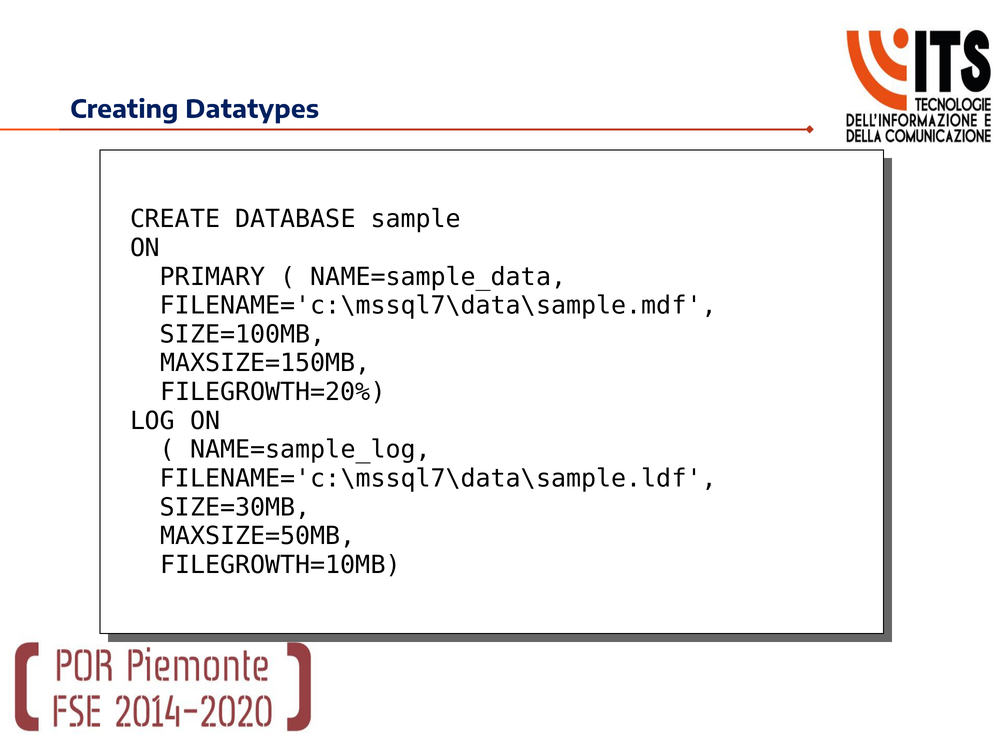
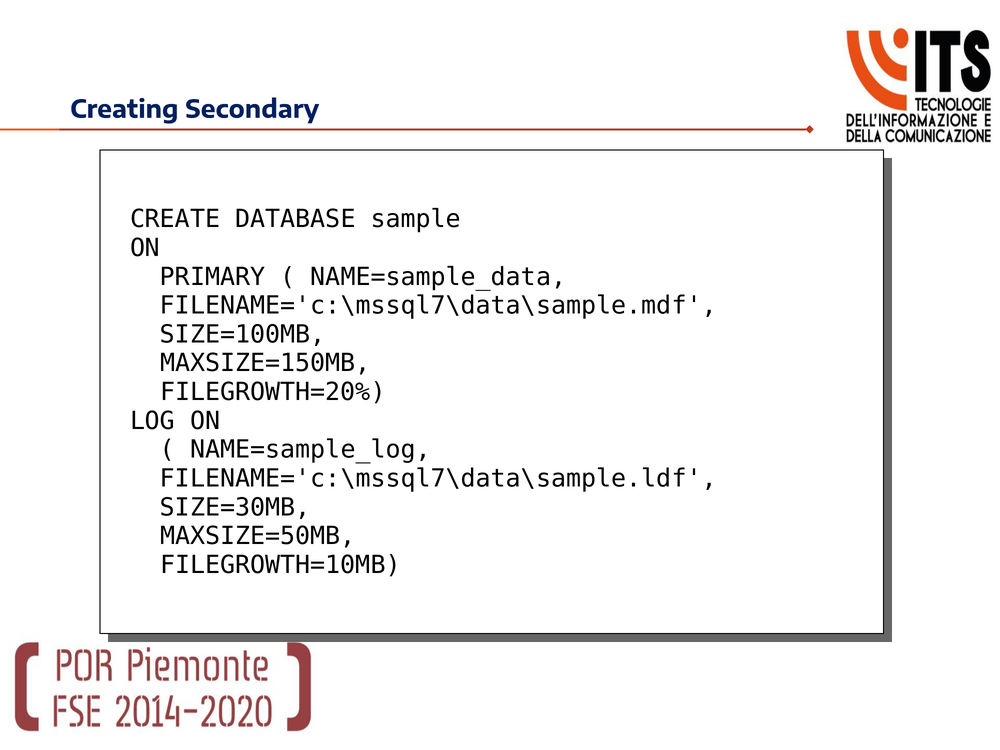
Datatypes: Datatypes -> Secondary (252, 110)
